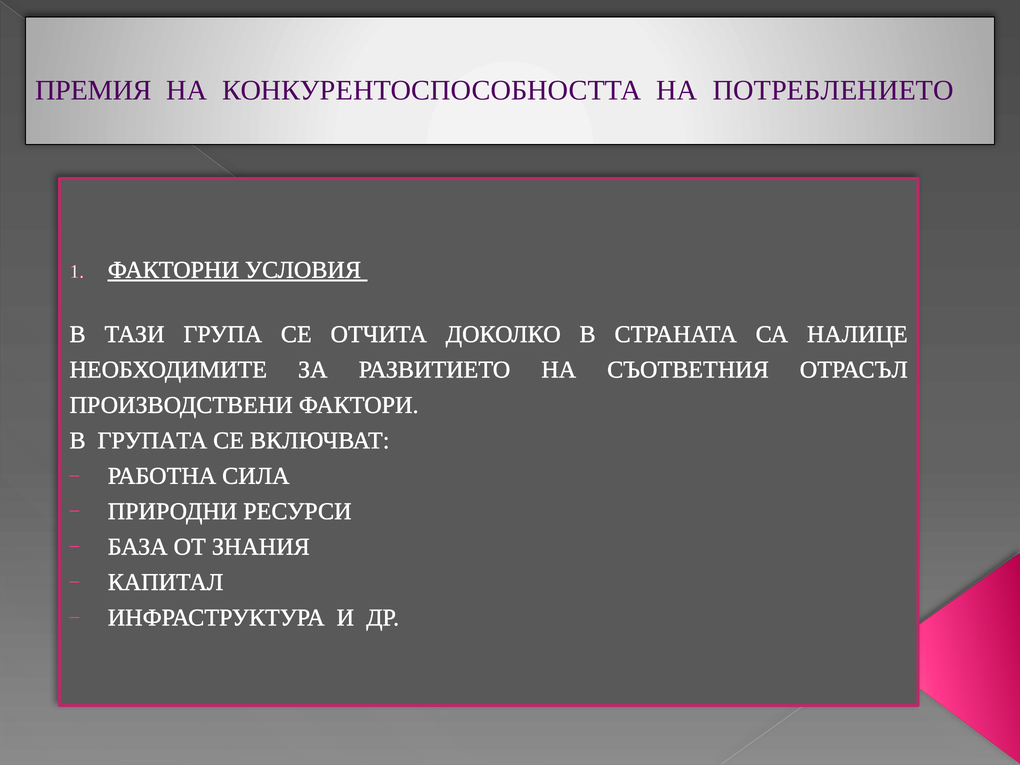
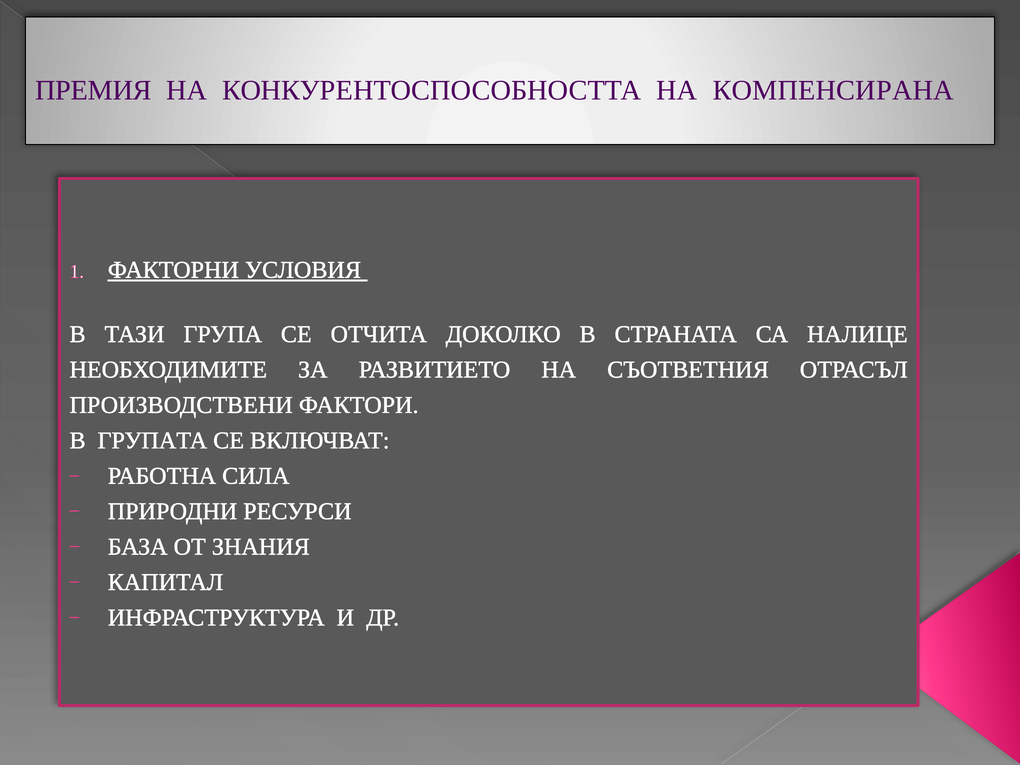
ПОТРЕБЛЕНИЕТО: ПОТРЕБЛЕНИЕТО -> КОМПЕНСИРАНА (833, 90)
